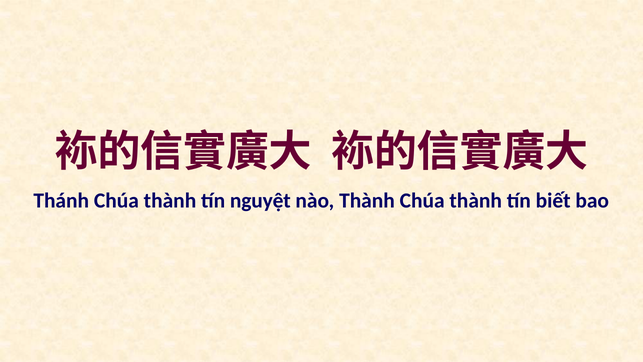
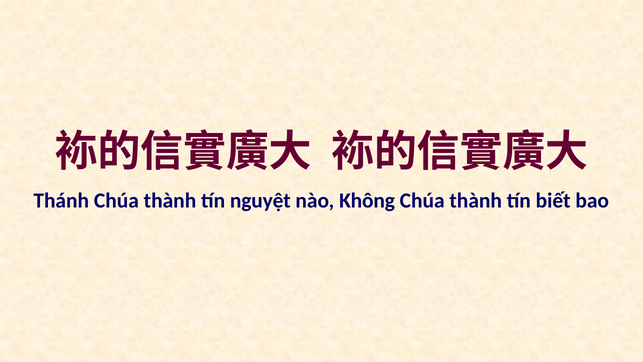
nào Thành: Thành -> Không (367, 201)
